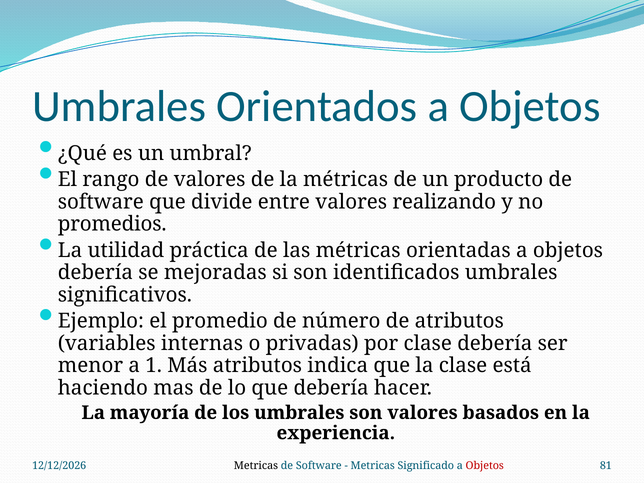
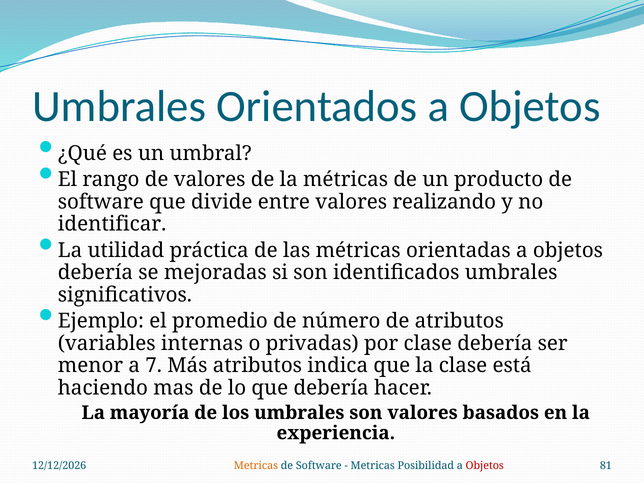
promedios: promedios -> identificar (112, 224)
1: 1 -> 7 (154, 366)
Metricas colour: black -> orange (256, 466)
Significado: Significado -> Posibilidad (426, 466)
